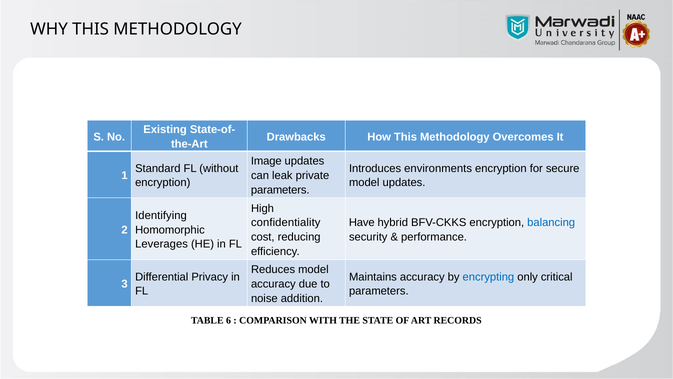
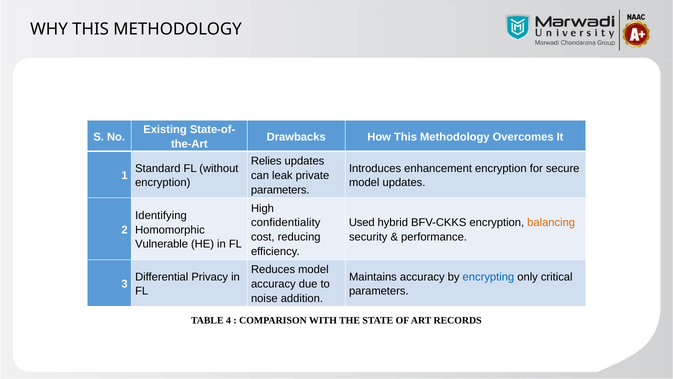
Image: Image -> Relies (266, 161)
environments: environments -> enhancement (438, 168)
Have: Have -> Used (362, 222)
balancing colour: blue -> orange (551, 222)
Leverages: Leverages -> Vulnerable (162, 244)
6: 6 -> 4 (229, 320)
